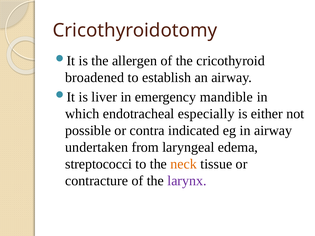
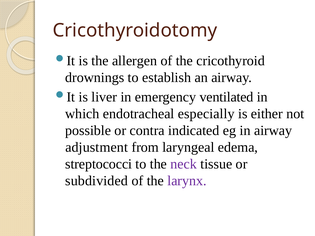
broadened: broadened -> drownings (95, 78)
mandible: mandible -> ventilated (227, 97)
undertaken: undertaken -> adjustment (97, 147)
neck colour: orange -> purple (184, 164)
contracture: contracture -> subdivided (97, 181)
